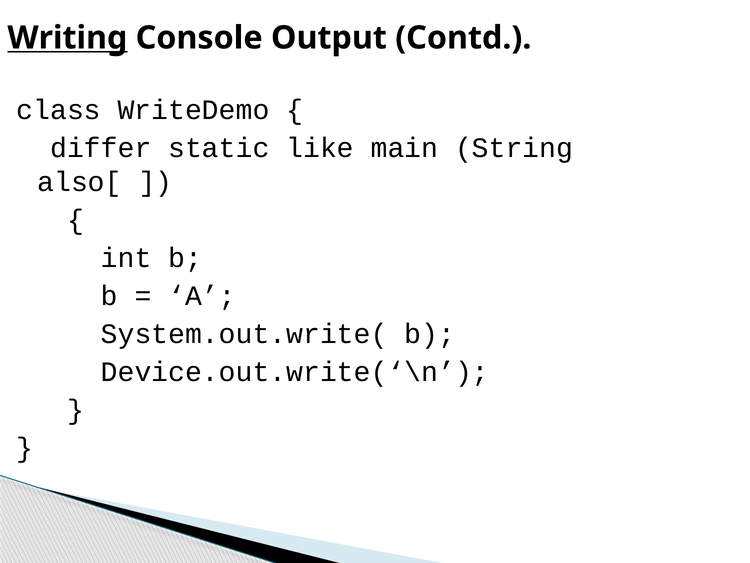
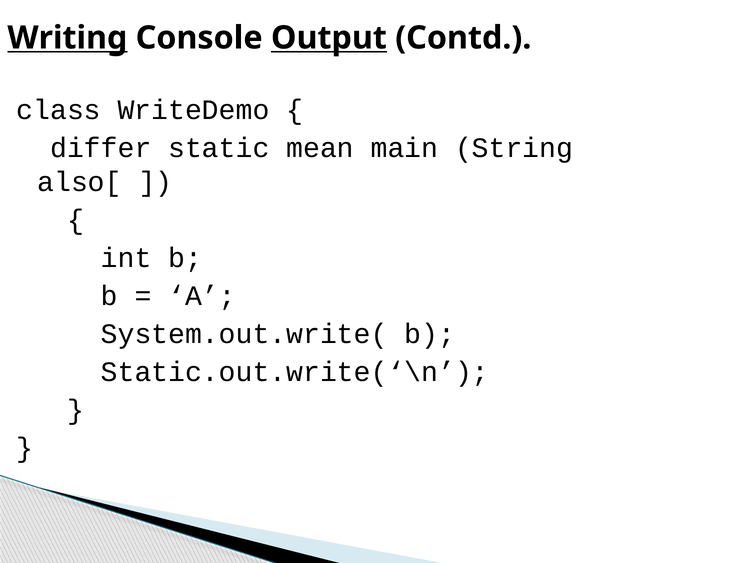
Output underline: none -> present (329, 38)
like: like -> mean (320, 148)
Device.out.write(‘\n: Device.out.write(‘\n -> Static.out.write(‘\n (295, 371)
